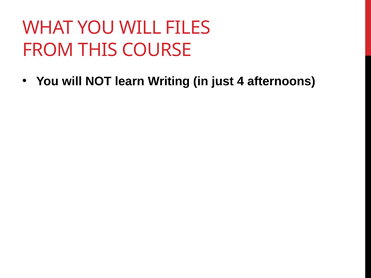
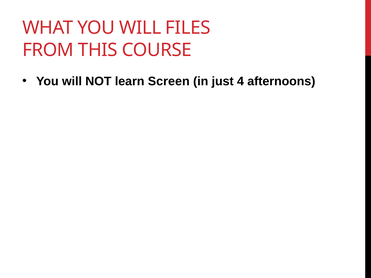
Writing: Writing -> Screen (169, 81)
